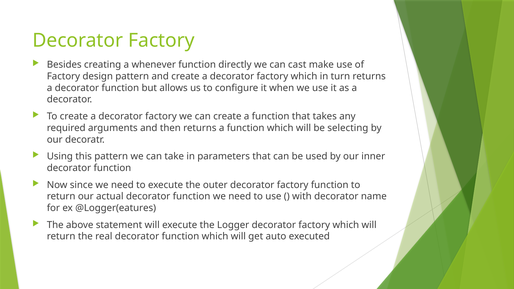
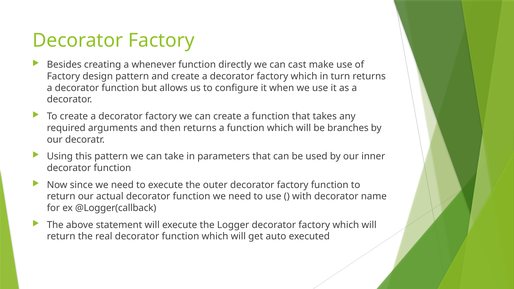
selecting: selecting -> branches (348, 128)
@Logger(eatures: @Logger(eatures -> @Logger(callback (116, 208)
